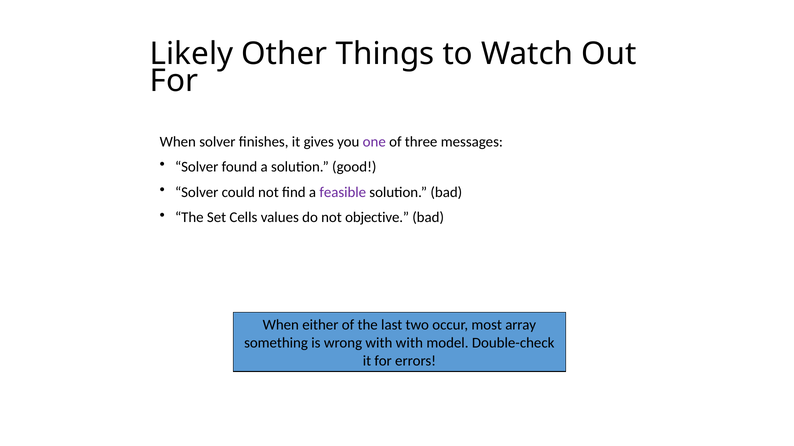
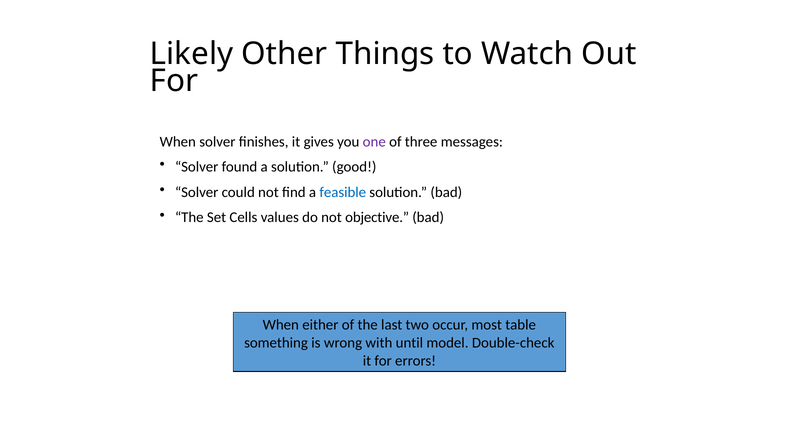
feasible colour: purple -> blue (343, 193)
array: array -> table (521, 326)
with with: with -> until (409, 343)
